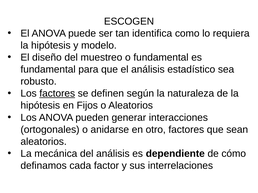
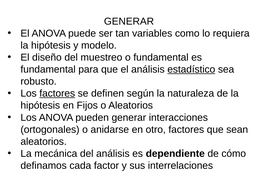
ESCOGEN: ESCOGEN -> GENERAR (129, 21)
identifica: identifica -> variables (152, 33)
estadístico underline: none -> present (191, 70)
